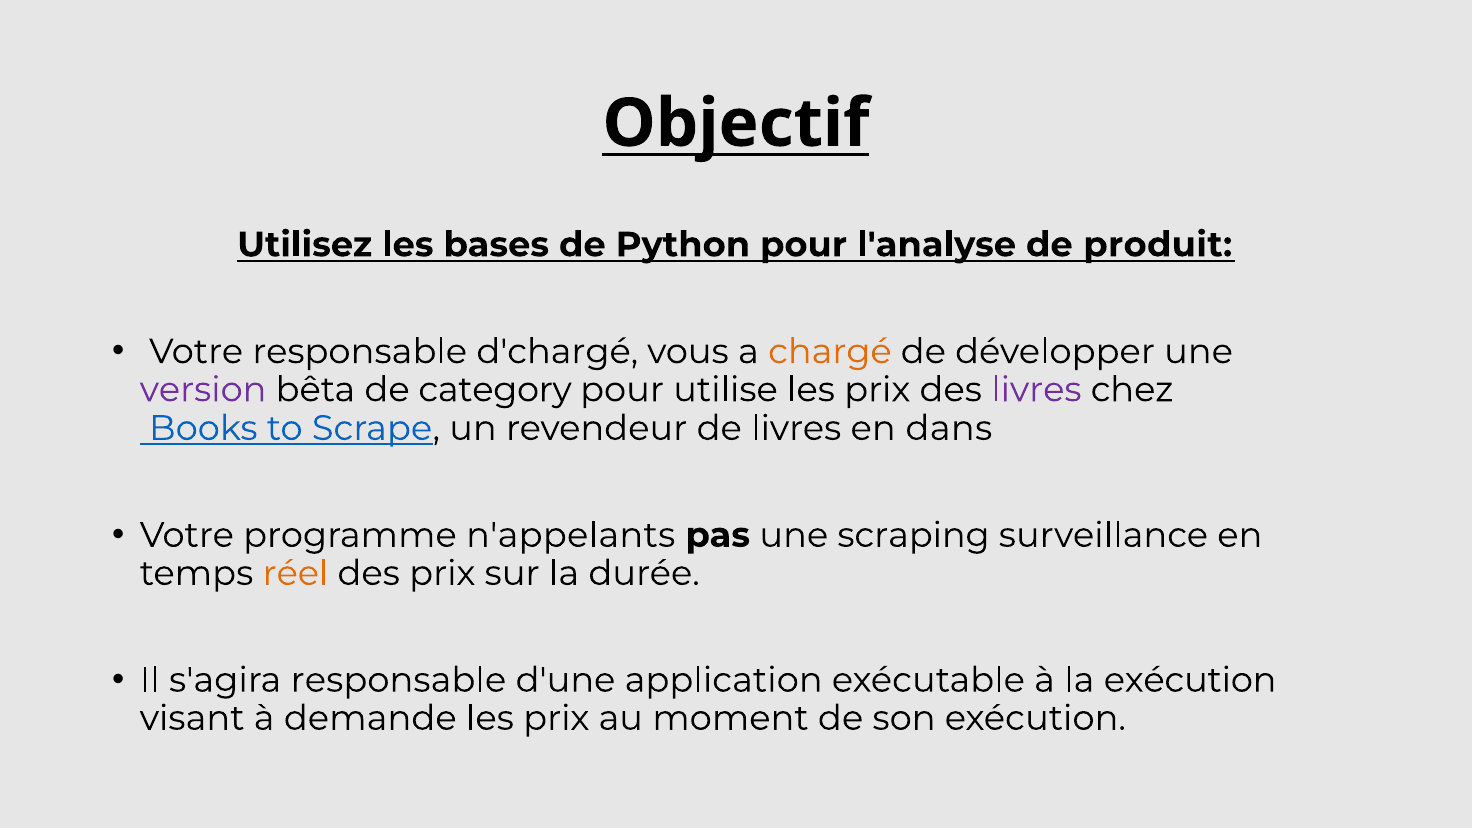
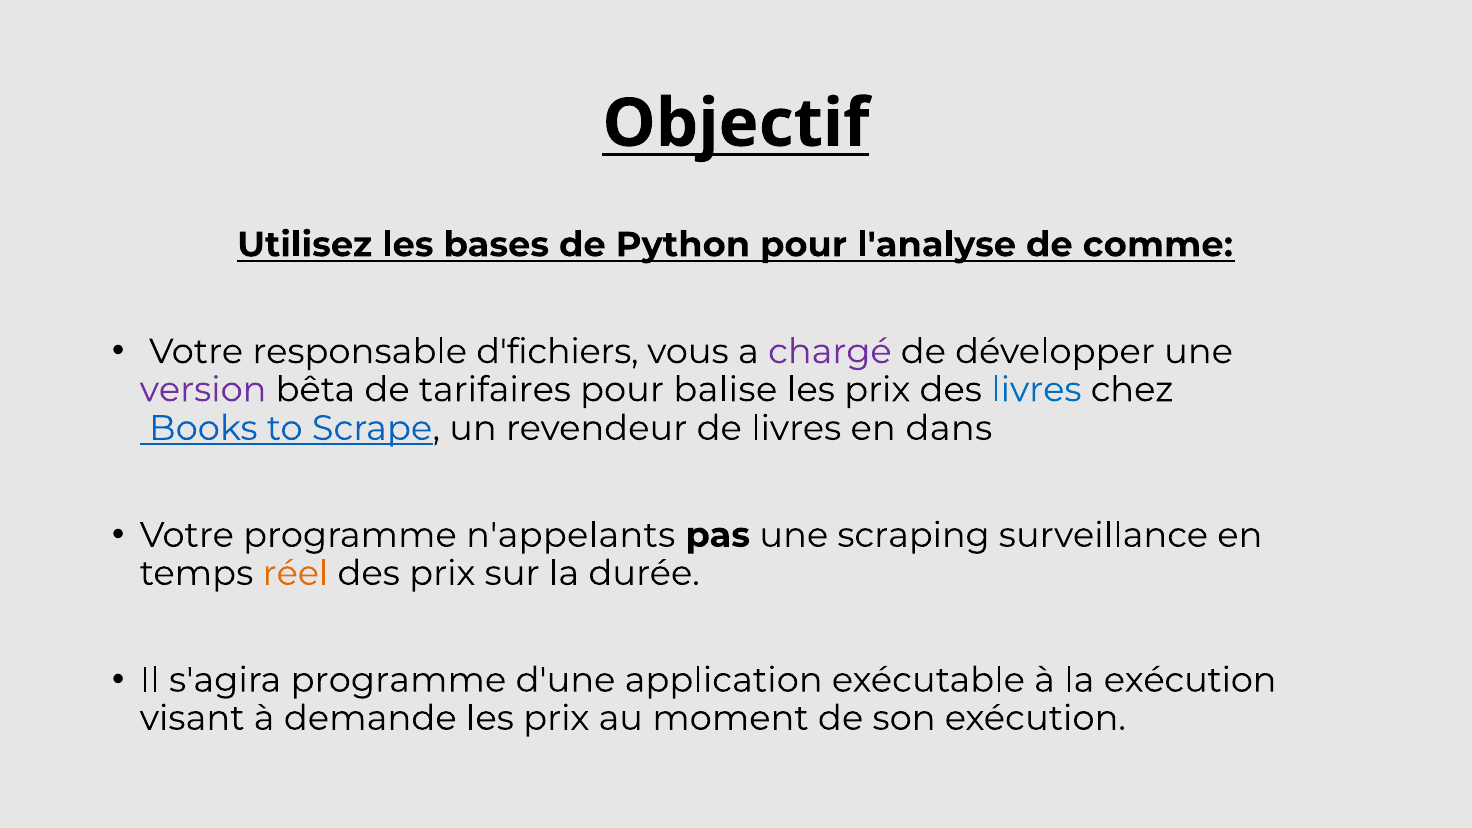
produit: produit -> comme (1158, 245)
d'chargé: d'chargé -> d'fichiers (557, 352)
chargé colour: orange -> purple (830, 352)
category: category -> tarifaires (495, 390)
utilise: utilise -> balise (725, 390)
livres colour: purple -> blue (1036, 390)
s'agira responsable: responsable -> programme (398, 680)
